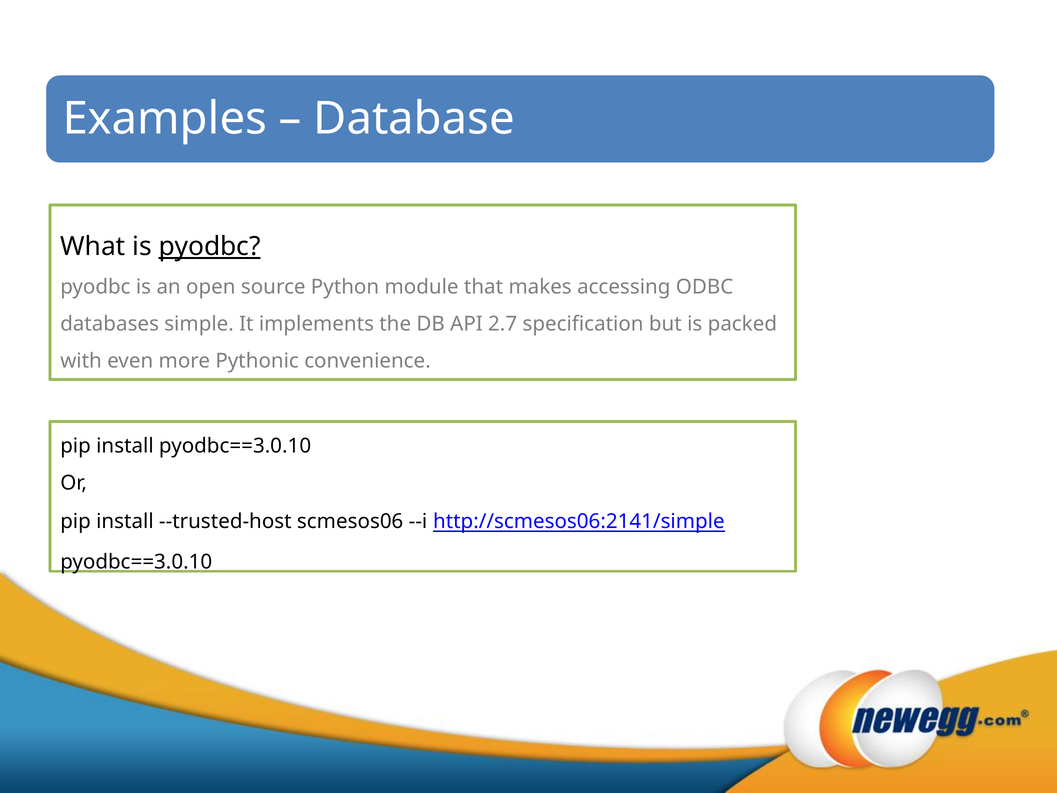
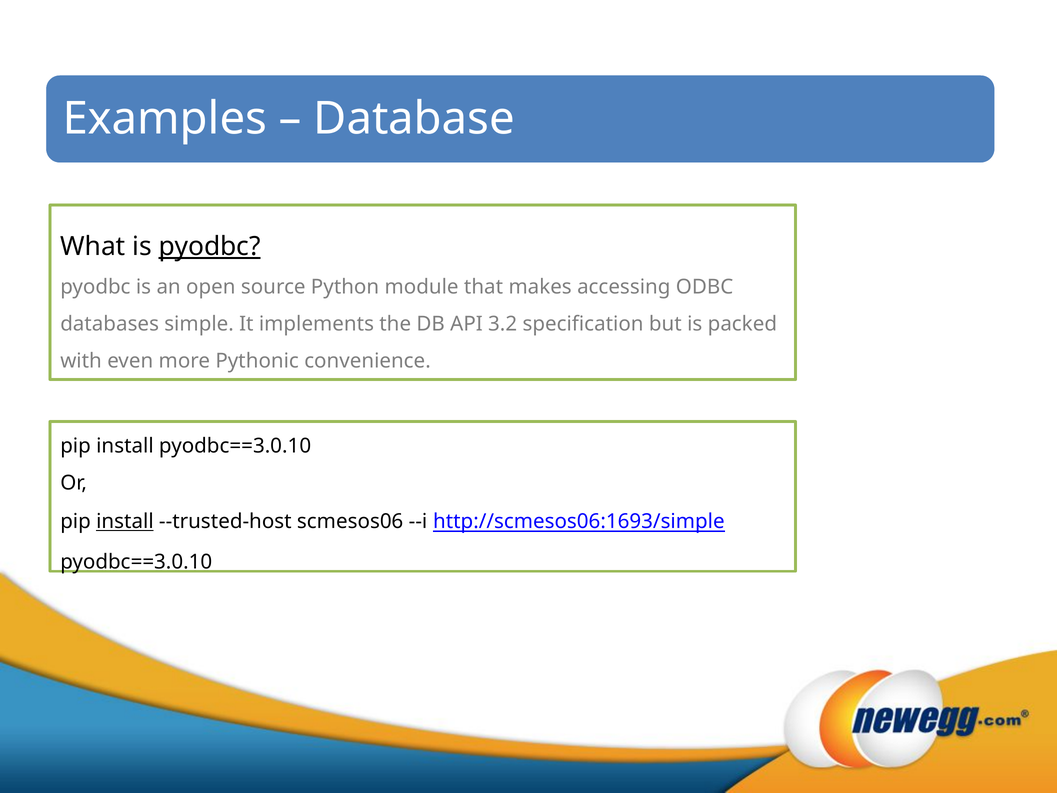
2.7: 2.7 -> 3.2 (503, 324)
install underline: none -> present (125, 521)
http://scmesos06:2141/simple: http://scmesos06:2141/simple -> http://scmesos06:1693/simple (579, 521)
